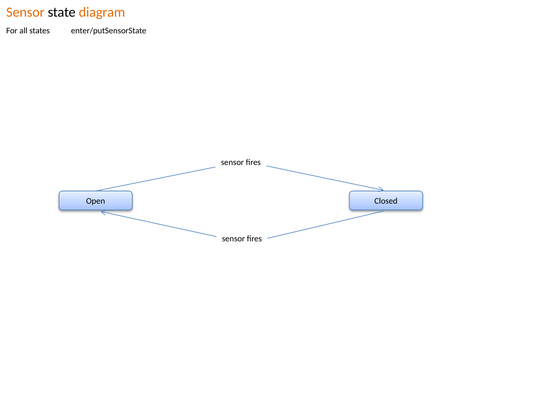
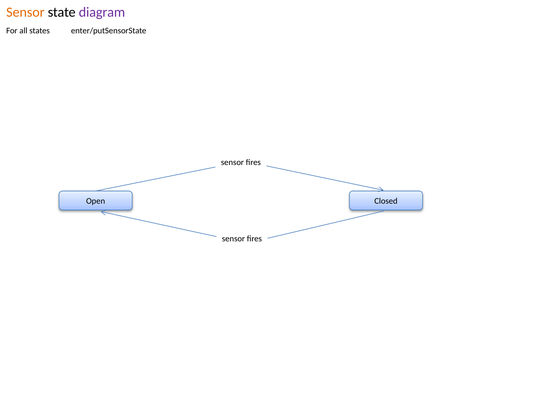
diagram colour: orange -> purple (102, 12)
